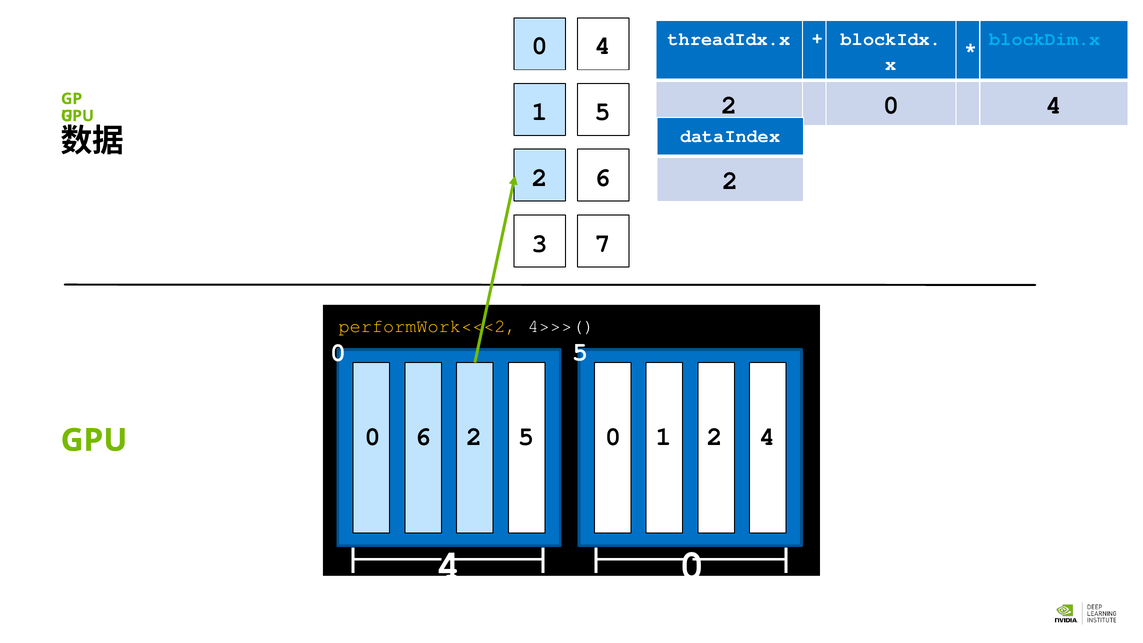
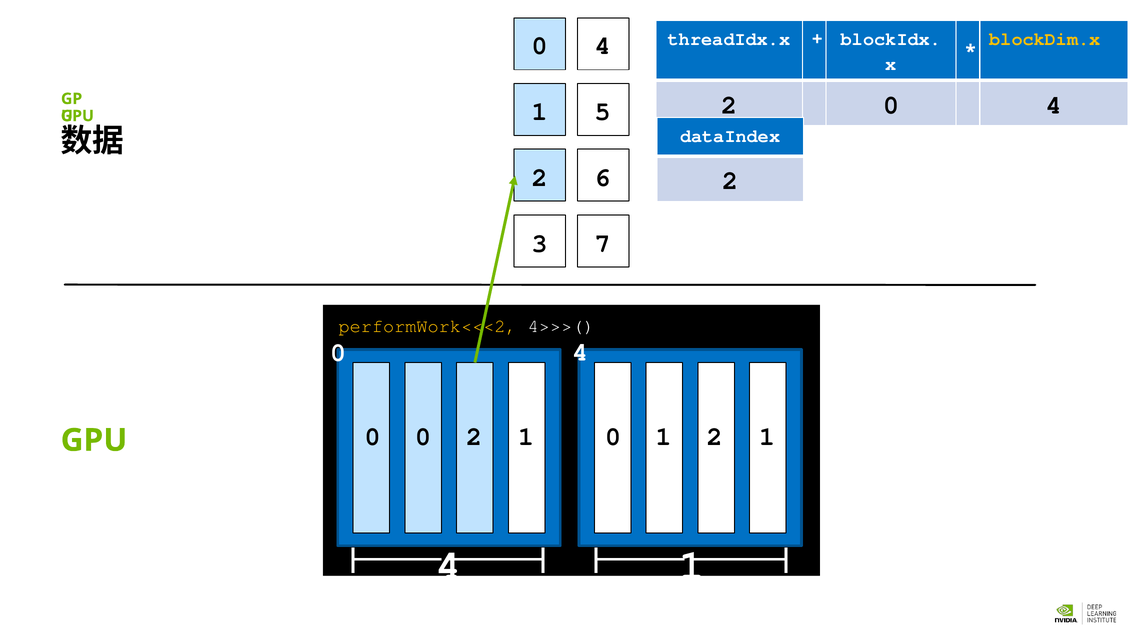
blockDim.x colour: light blue -> yellow (1045, 39)
5: 5 -> 4 (580, 352)
0 6: 6 -> 0 (423, 437)
5: 5 -> 1 (526, 437)
1 2 4: 4 -> 1 (767, 436)
4 0: 0 -> 1 (692, 565)
